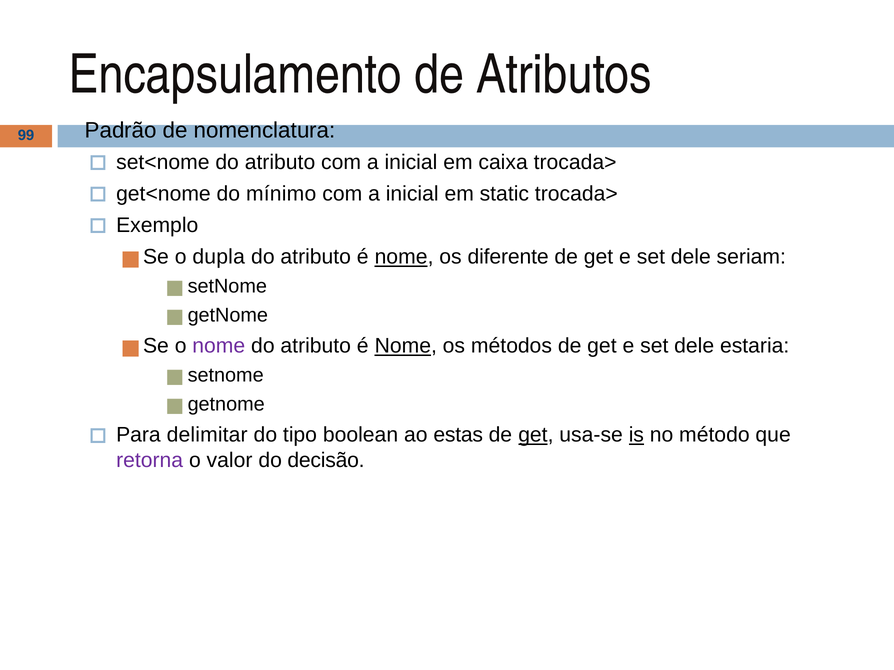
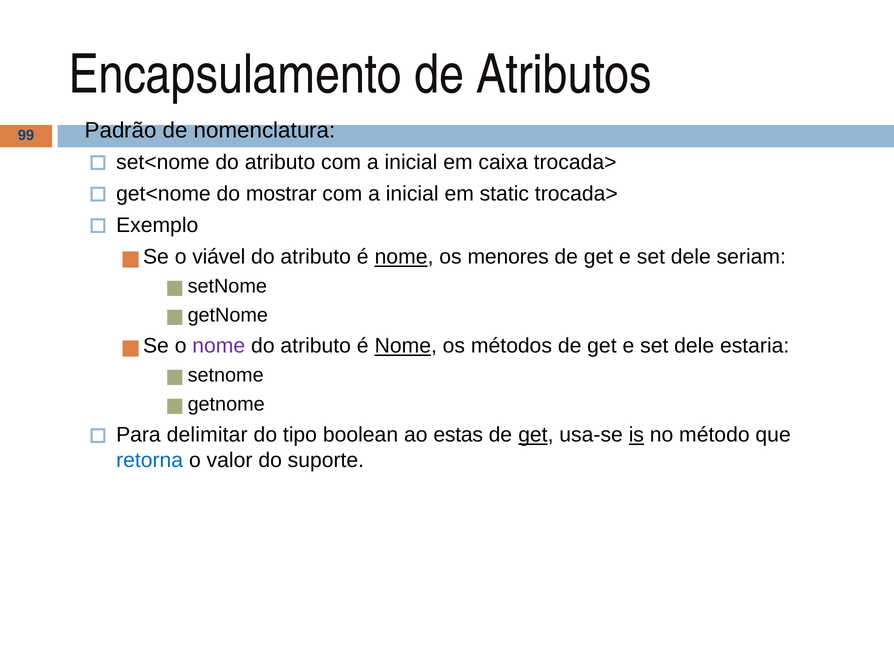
mínimo: mínimo -> mostrar (281, 194)
dupla: dupla -> viável (219, 257)
diferente: diferente -> menores (508, 257)
retorna colour: purple -> blue (150, 461)
decisão: decisão -> suporte (326, 461)
